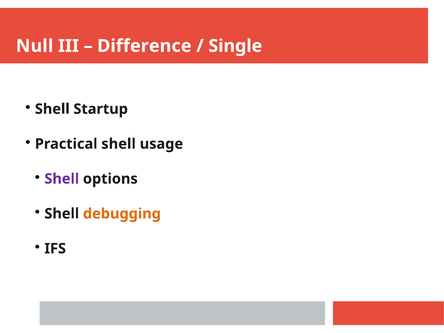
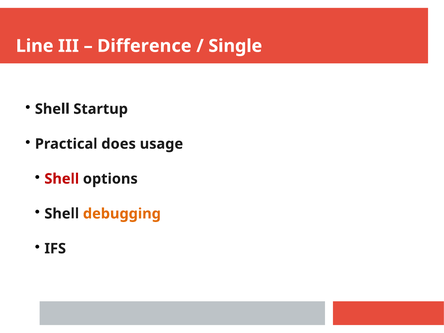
Null: Null -> Line (35, 46)
Practical shell: shell -> does (119, 144)
Shell colour: purple -> red (62, 179)
